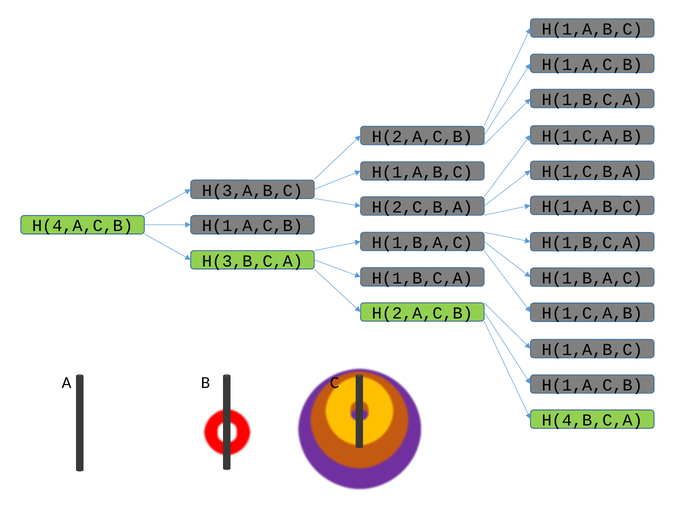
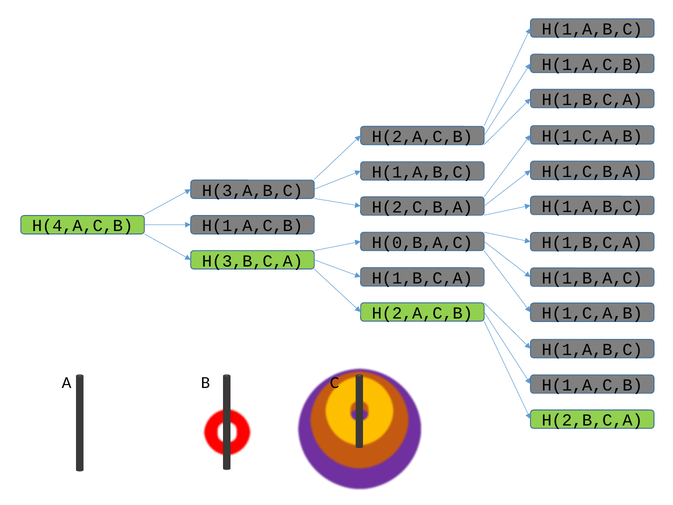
H(1,B,A,C: H(1,B,A,C -> H(0,B,A,C (422, 243)
H(4,B,C,A: H(4,B,C,A -> H(2,B,C,A (592, 420)
